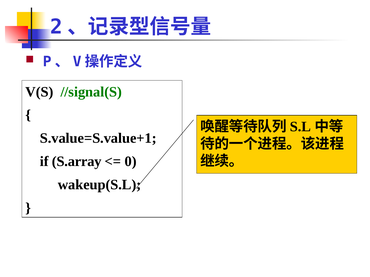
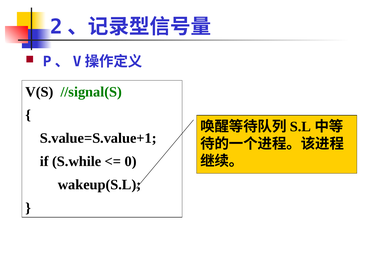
S.array: S.array -> S.while (77, 162)
